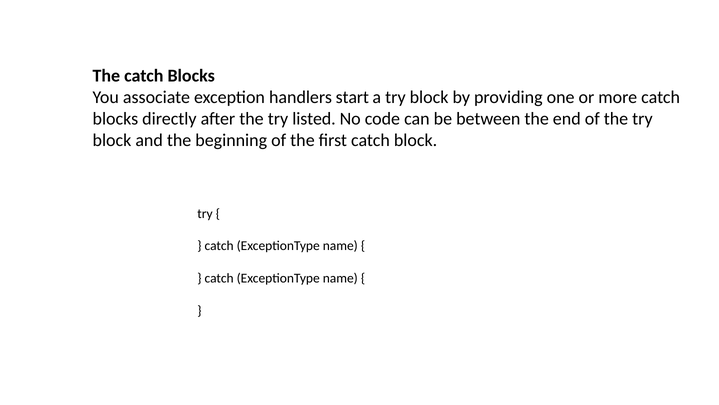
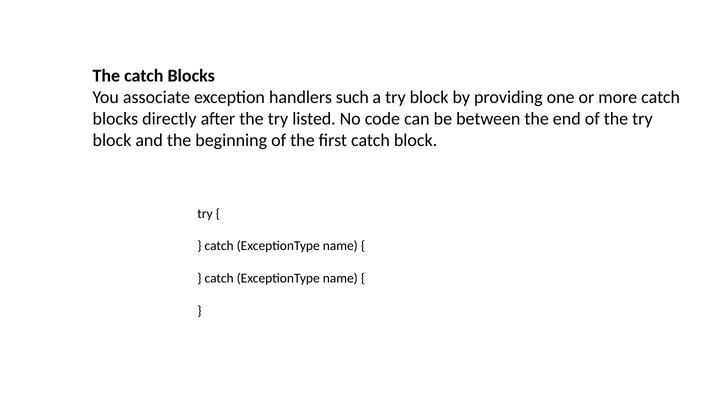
start: start -> such (352, 97)
